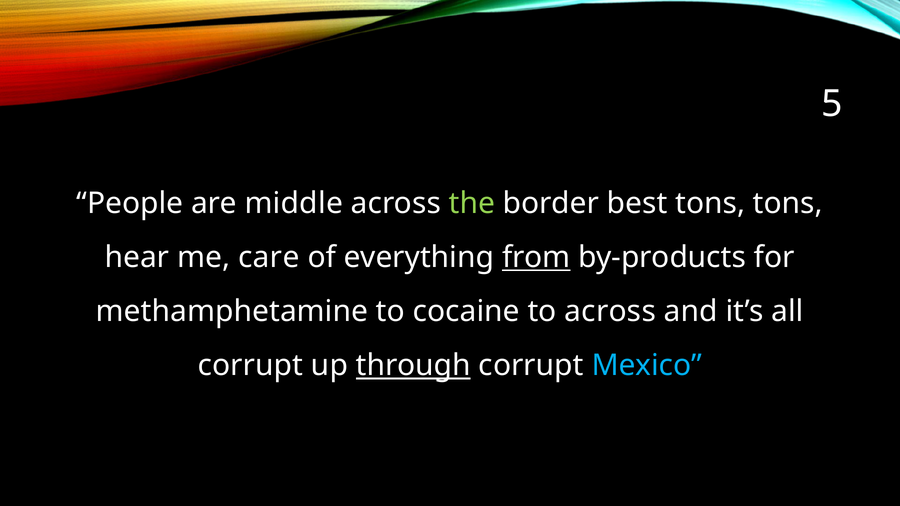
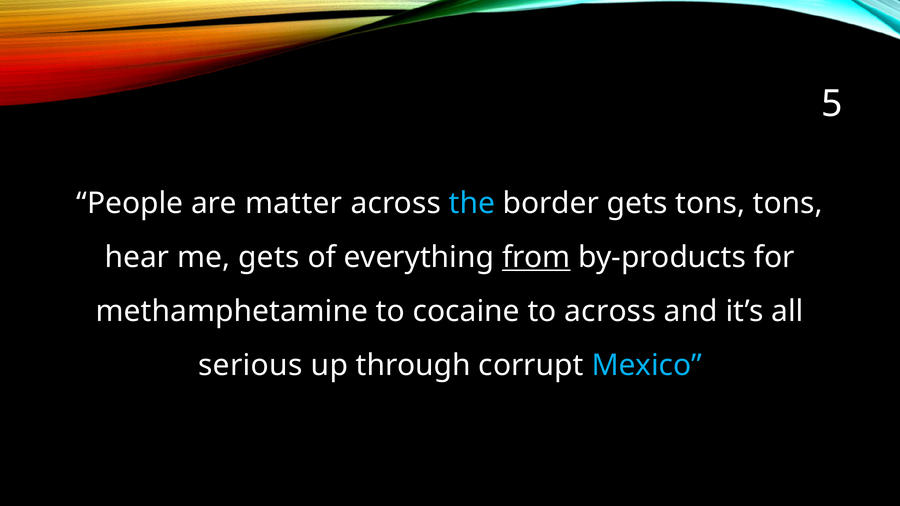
middle: middle -> matter (294, 204)
the colour: light green -> light blue (472, 204)
border best: best -> gets (637, 204)
me care: care -> gets (269, 258)
corrupt: corrupt -> serious (250, 366)
through underline: present -> none (413, 366)
